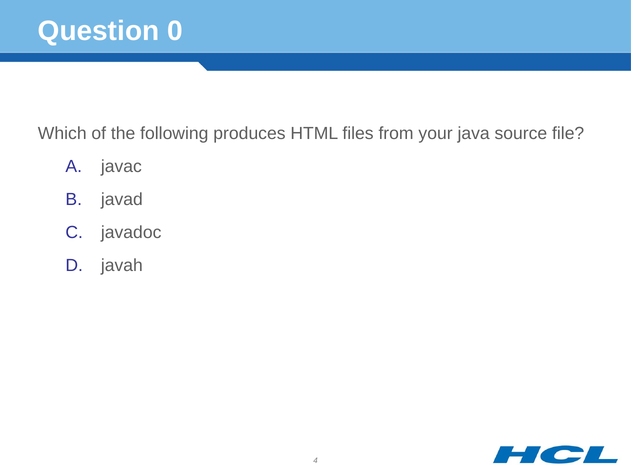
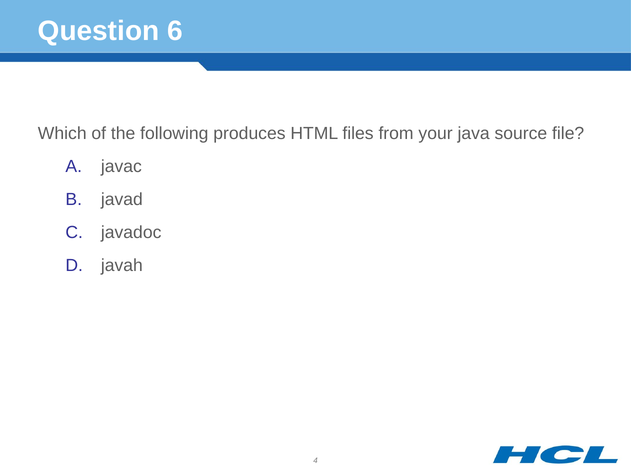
0: 0 -> 6 (175, 31)
